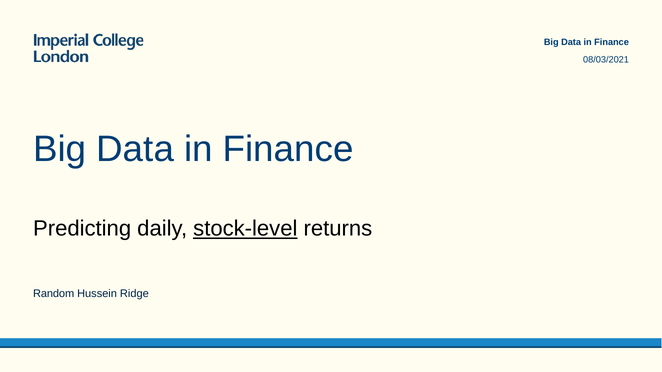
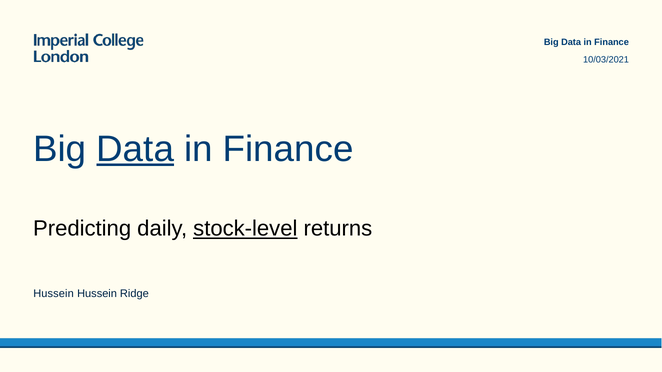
08/03/2021: 08/03/2021 -> 10/03/2021 (606, 60)
Data underline: none -> present (135, 149)
Random: Random -> Hussein (54, 294)
